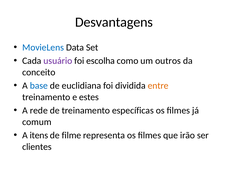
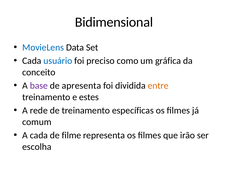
Desvantagens: Desvantagens -> Bidimensional (114, 22)
usuário colour: purple -> blue (58, 61)
escolha: escolha -> preciso (100, 61)
outros: outros -> gráfica (168, 61)
base colour: blue -> purple (39, 86)
euclidiana: euclidiana -> apresenta (81, 86)
A itens: itens -> cada (39, 135)
clientes: clientes -> escolha (37, 147)
